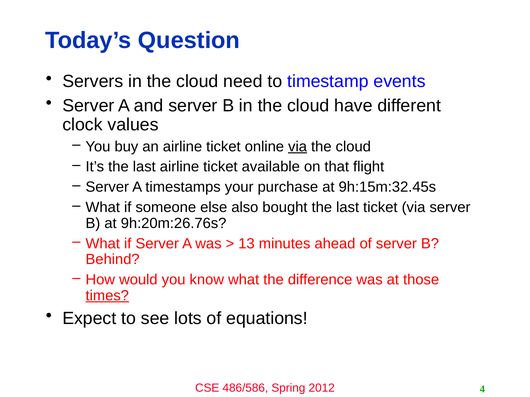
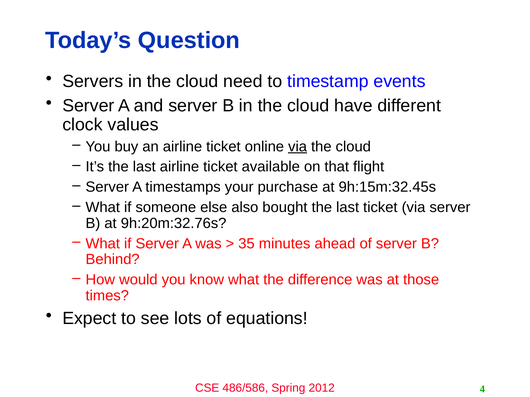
9h:20m:26.76s: 9h:20m:26.76s -> 9h:20m:32.76s (174, 224)
13: 13 -> 35 (246, 244)
times underline: present -> none (107, 296)
